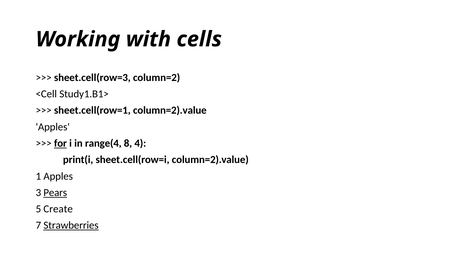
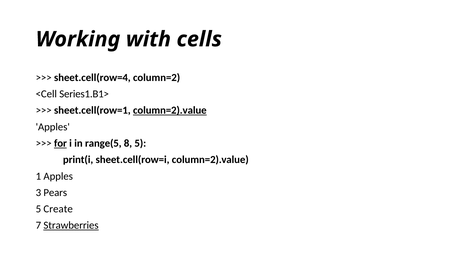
sheet.cell(row=3: sheet.cell(row=3 -> sheet.cell(row=4 (92, 78)
Study1.B1>: Study1.B1> -> Series1.B1> (84, 94)
column=2).value underline: none -> present (170, 110)
range(4: range(4 -> range(5 (103, 143)
8 4: 4 -> 5 (140, 143)
Pears underline: present -> none (55, 193)
